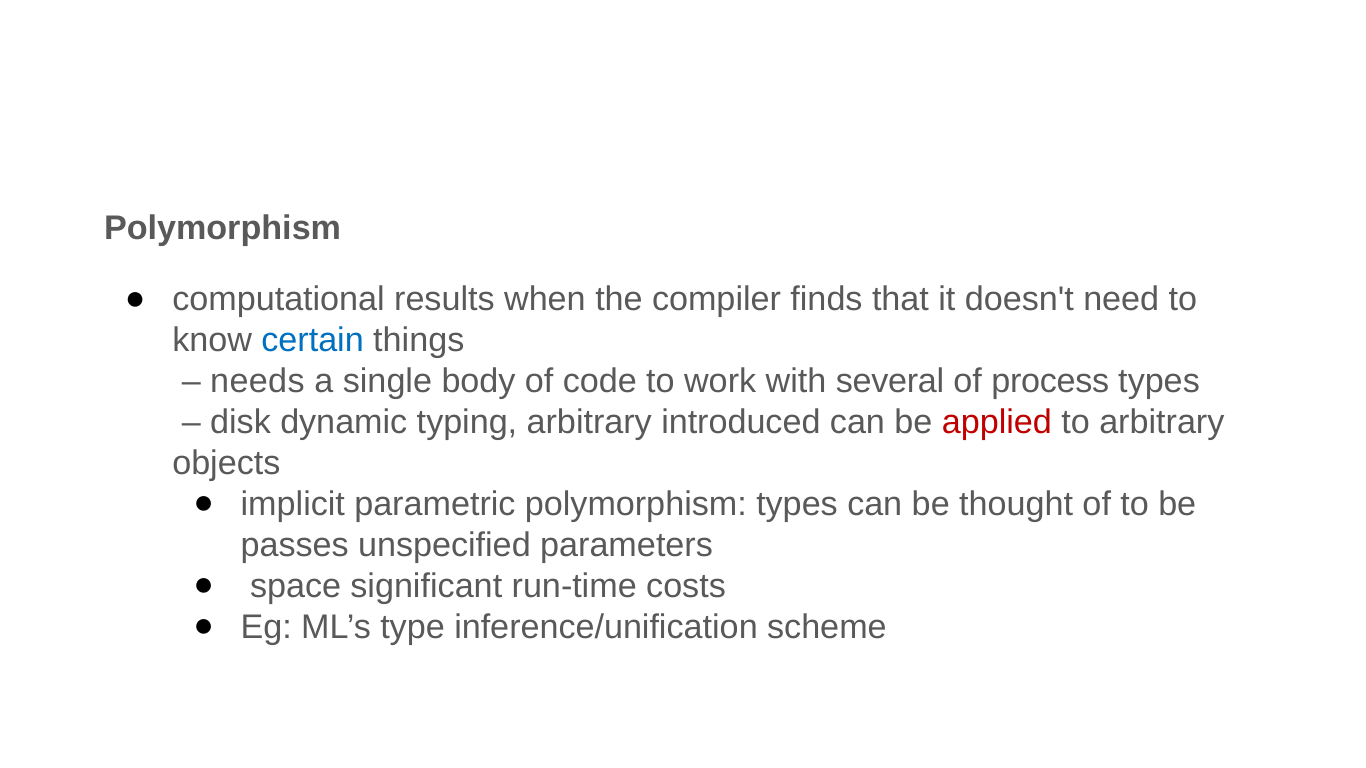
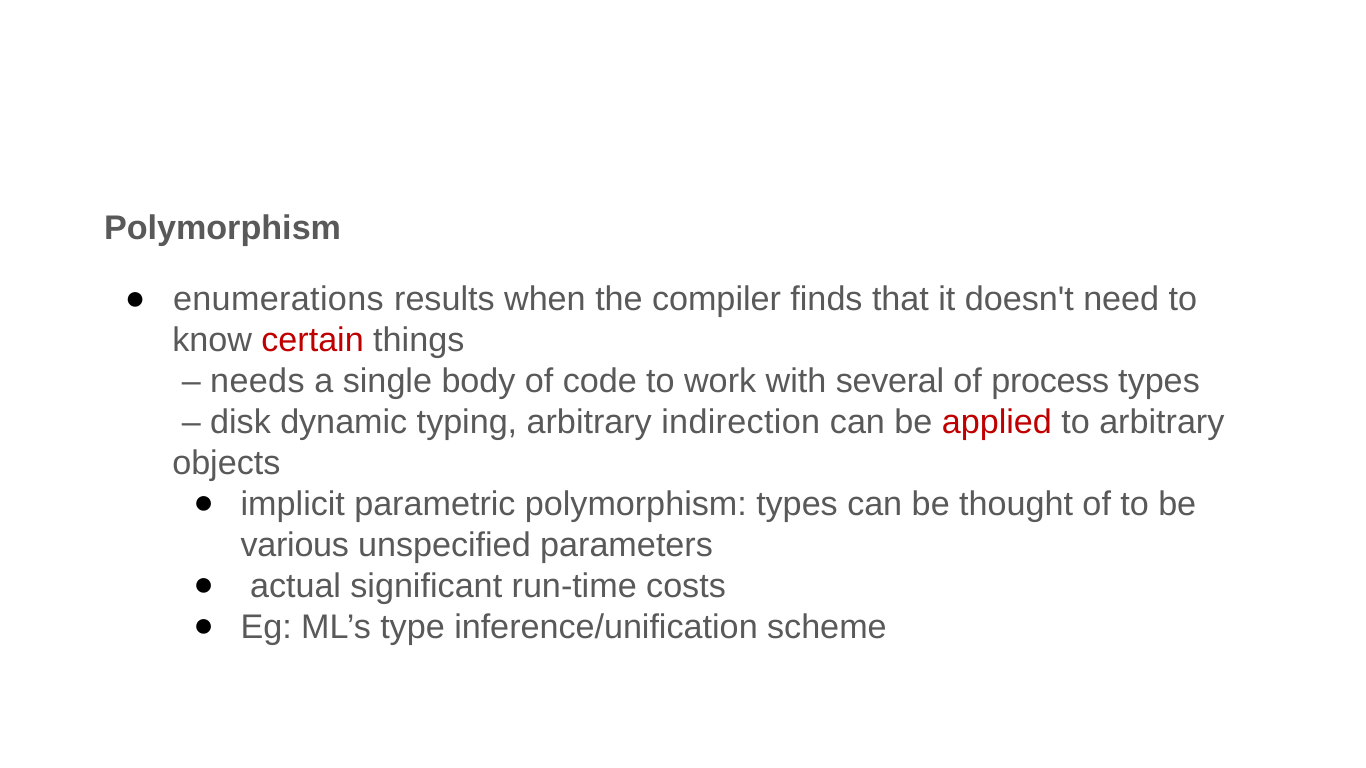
computational: computational -> enumerations (278, 300)
certain colour: blue -> red (313, 341)
introduced: introduced -> indirection (741, 423)
passes: passes -> various (295, 546)
space: space -> actual (296, 587)
